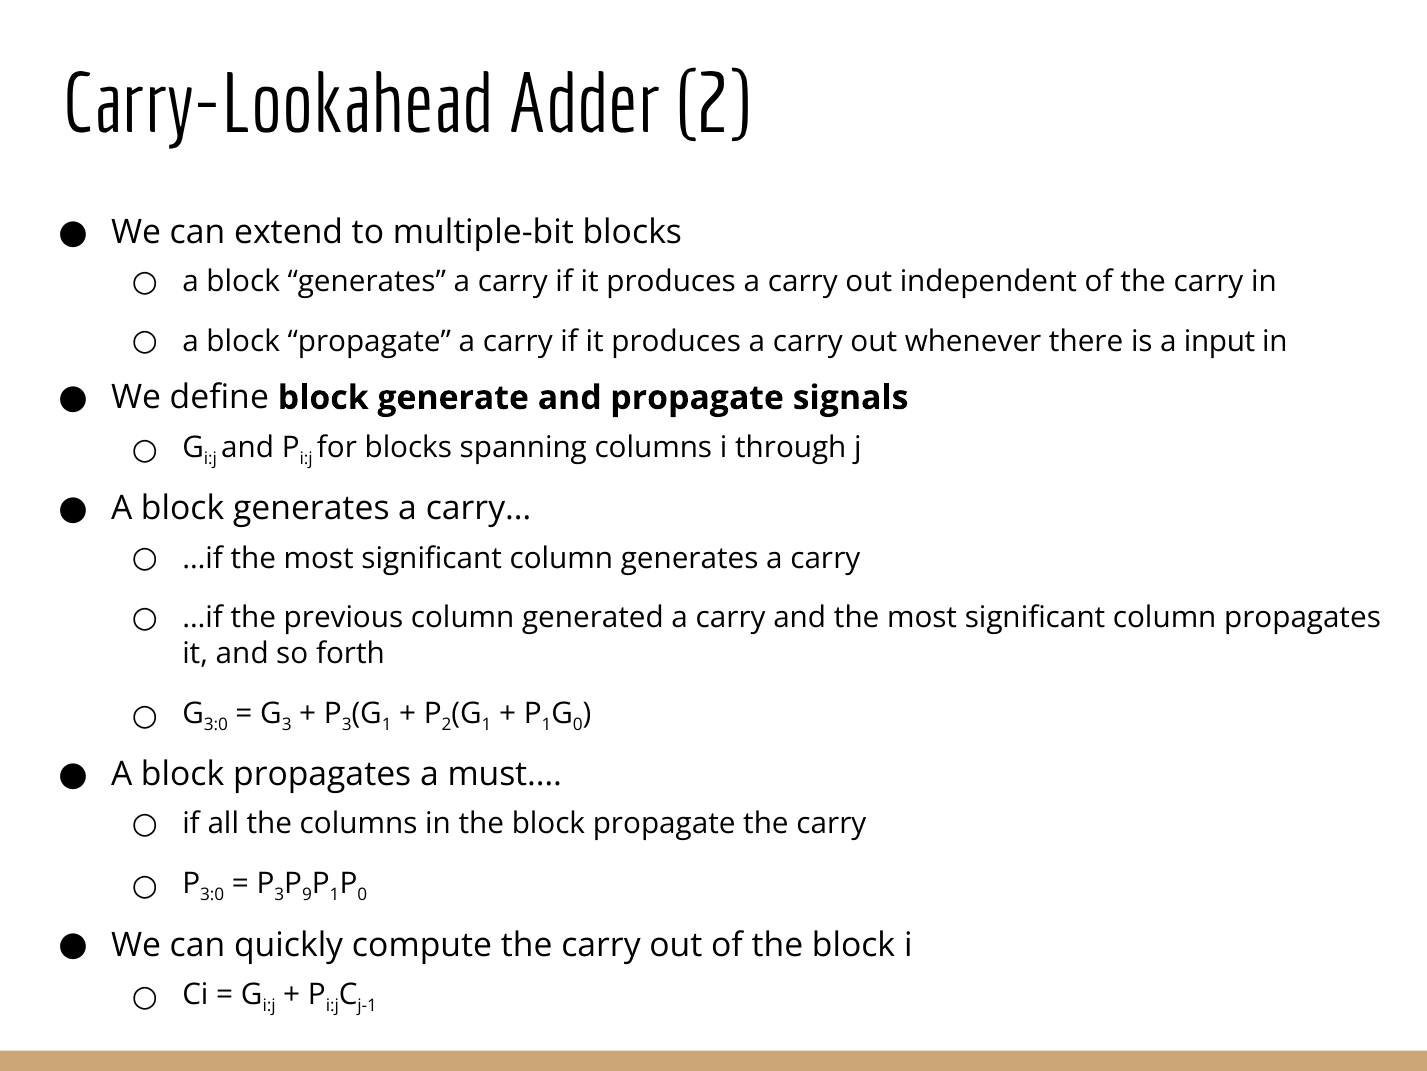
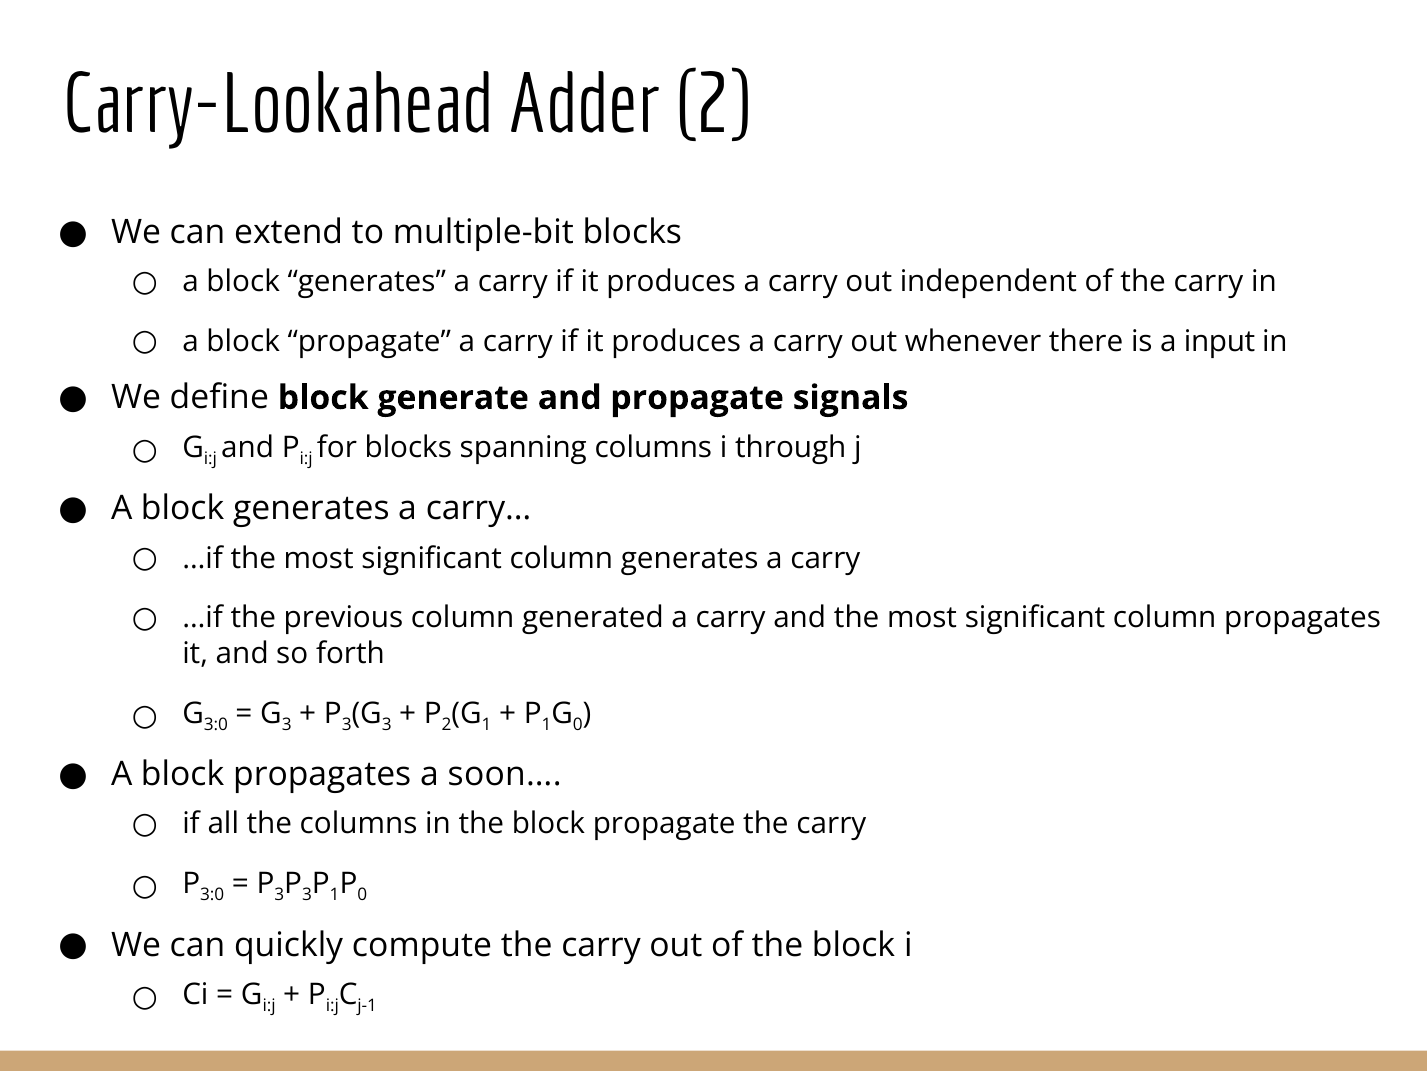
1: 1 -> 3 (387, 724)
must…: must… -> soon… (505, 774)
9: 9 -> 3 (307, 895)
